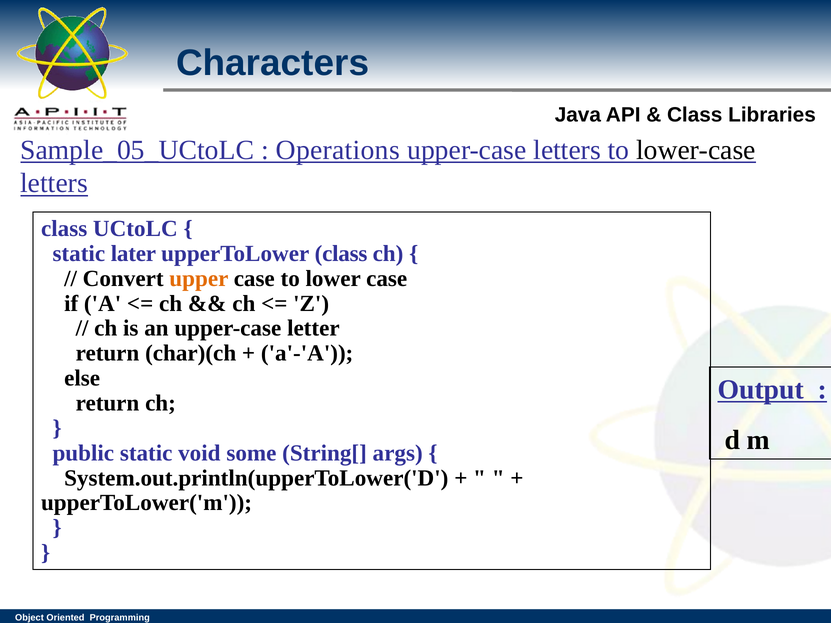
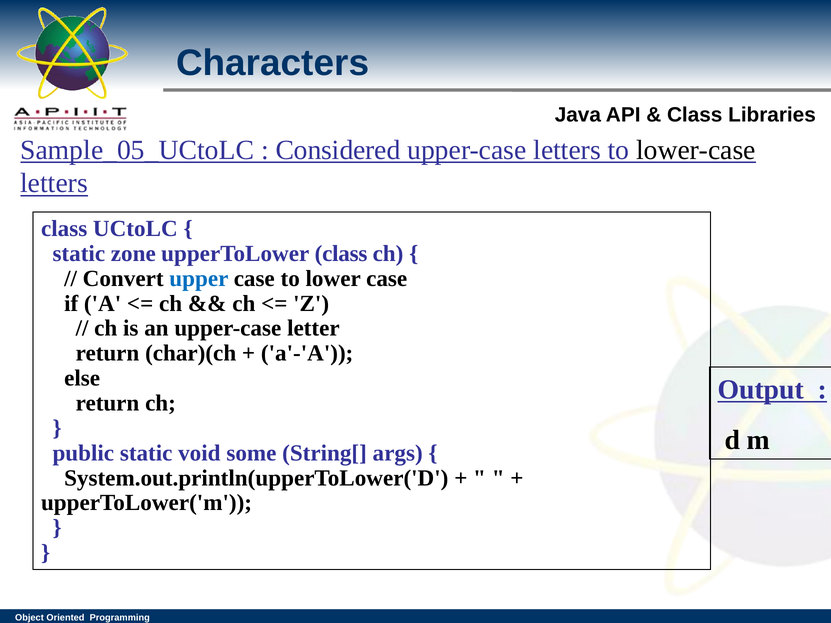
Operations: Operations -> Considered (338, 150)
later: later -> zone (133, 254)
upper colour: orange -> blue (199, 279)
